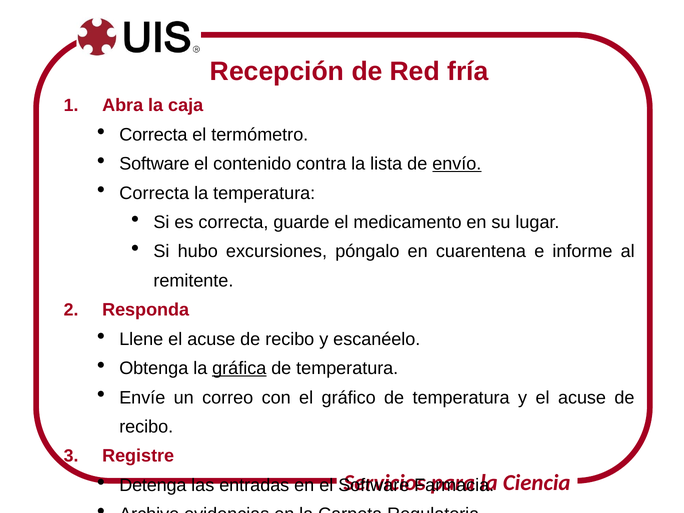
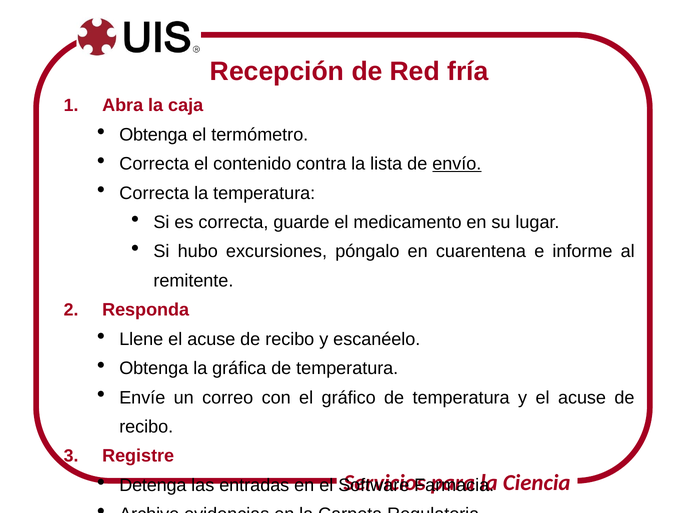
Correcta: Correcta -> Obtenga (153, 135)
Software: Software -> Correcta (154, 164)
gráfica underline: present -> none (239, 368)
